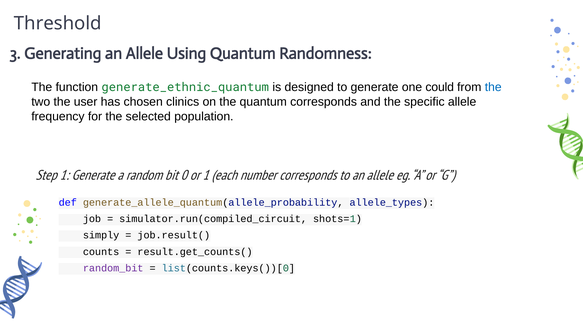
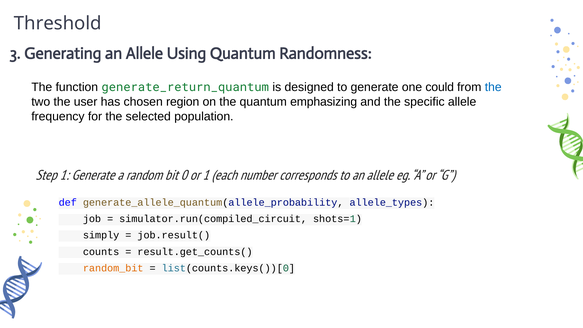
generate_ethnic_quantum: generate_ethnic_quantum -> generate_return_quantum (185, 87)
clinics: clinics -> region (183, 102)
quantum corresponds: corresponds -> emphasizing (324, 102)
random_bit colour: purple -> orange (113, 268)
